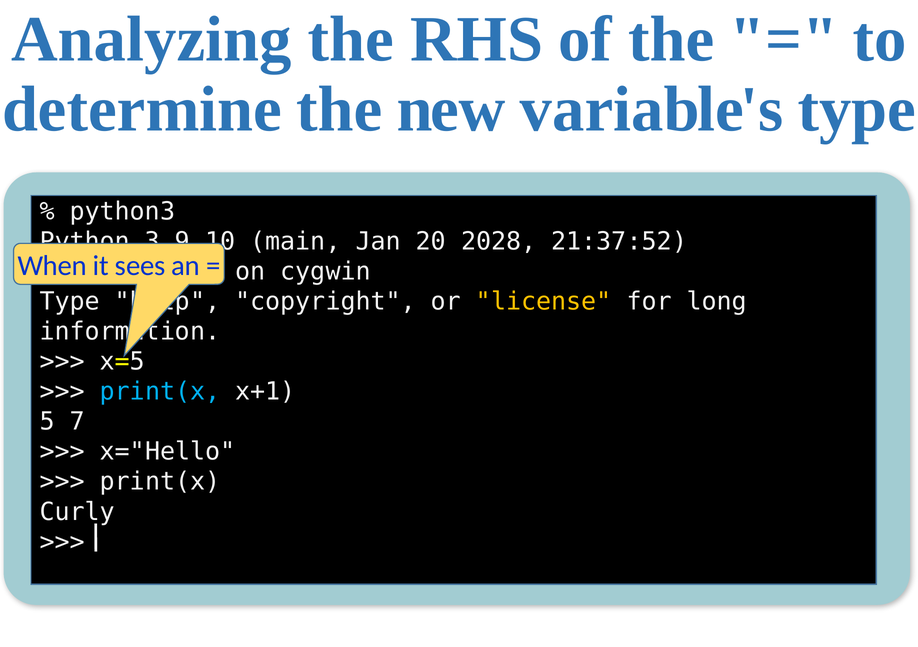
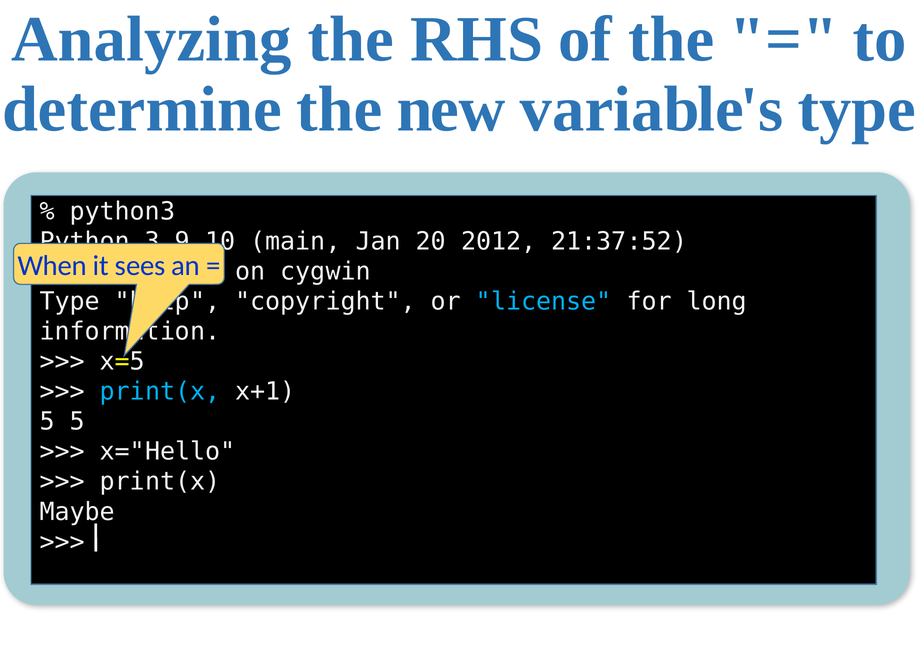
2028: 2028 -> 2012 (499, 242)
license colour: yellow -> light blue (544, 302)
5 7: 7 -> 5 (77, 422)
Curly: Curly -> Maybe (77, 512)
